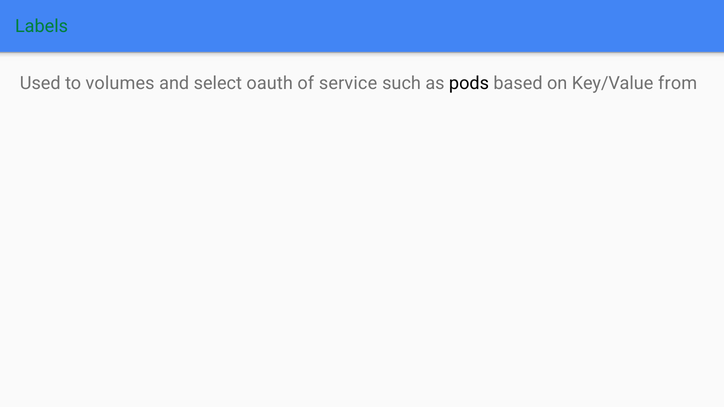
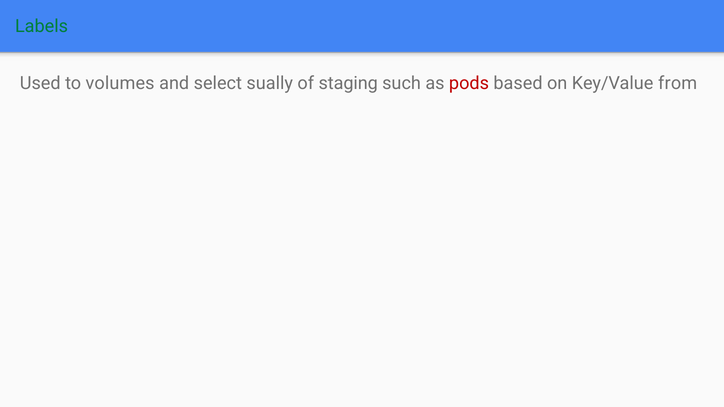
oauth: oauth -> sually (270, 83)
service: service -> staging (348, 83)
pods colour: black -> red (469, 83)
